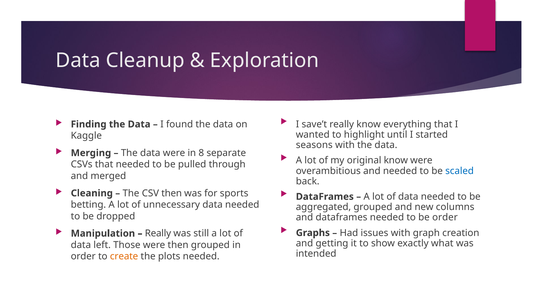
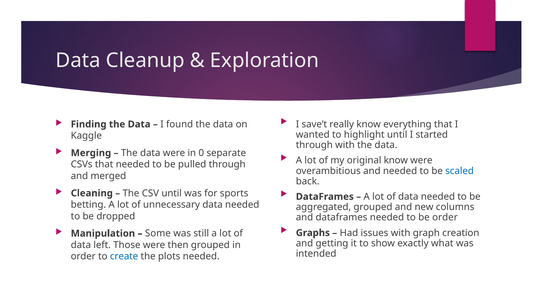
seasons: seasons -> through (314, 145)
8: 8 -> 0 (201, 153)
CSV then: then -> until (172, 193)
Really: Really -> Some (158, 234)
create colour: orange -> blue (124, 257)
